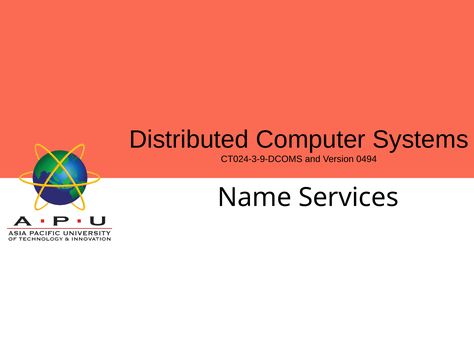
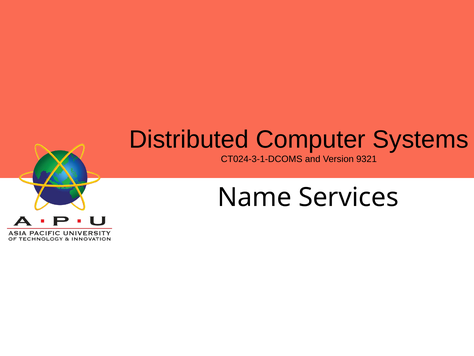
CT024-3-9-DCOMS: CT024-3-9-DCOMS -> CT024-3-1-DCOMS (262, 159)
0494: 0494 -> 9321 (367, 159)
